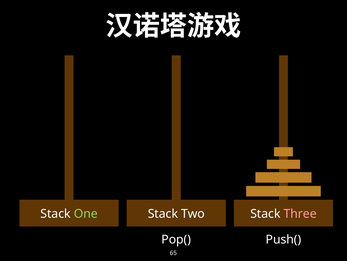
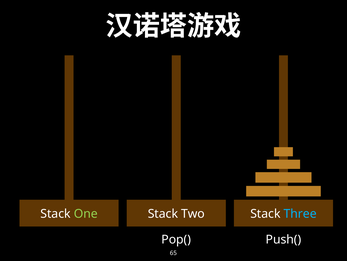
Three colour: pink -> light blue (300, 213)
